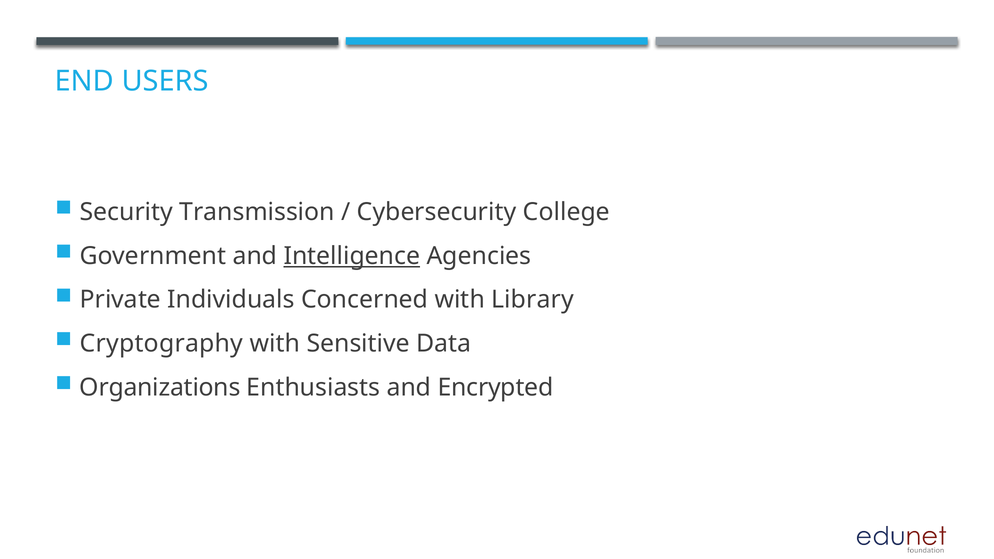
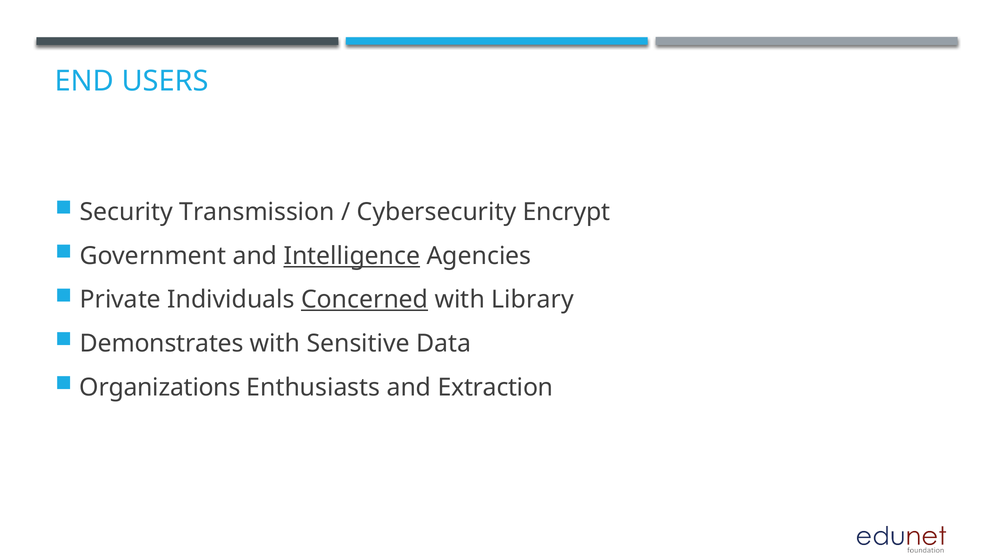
College: College -> Encrypt (566, 212)
Concerned underline: none -> present (365, 300)
Cryptography: Cryptography -> Demonstrates (162, 344)
Encrypted: Encrypted -> Extraction (495, 388)
